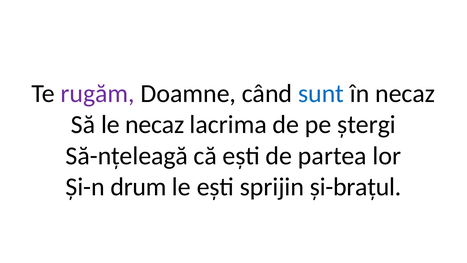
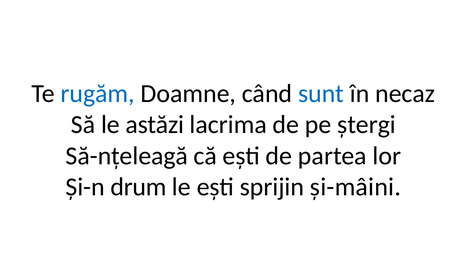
rugăm colour: purple -> blue (98, 93)
le necaz: necaz -> astăzi (155, 125)
și-brațul: și-brațul -> și-mâini (355, 187)
